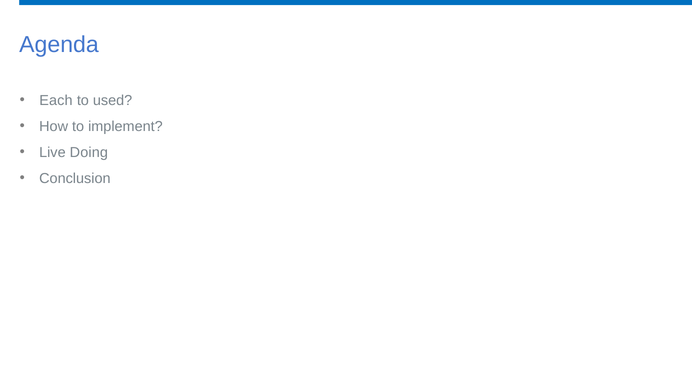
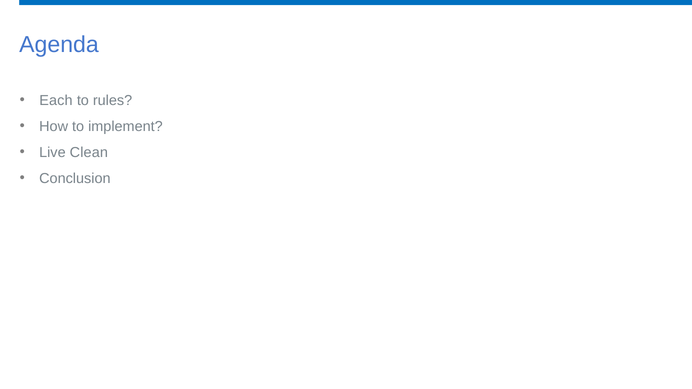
used: used -> rules (113, 100)
Doing: Doing -> Clean (89, 152)
